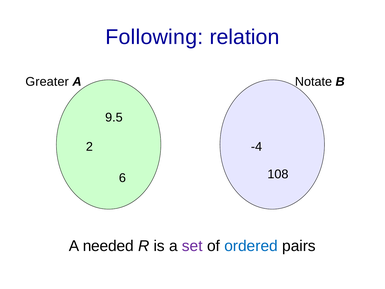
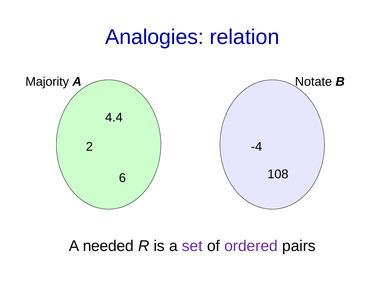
Following: Following -> Analogies (154, 37)
Greater: Greater -> Majority (47, 82)
9.5: 9.5 -> 4.4 (114, 117)
ordered colour: blue -> purple (251, 246)
